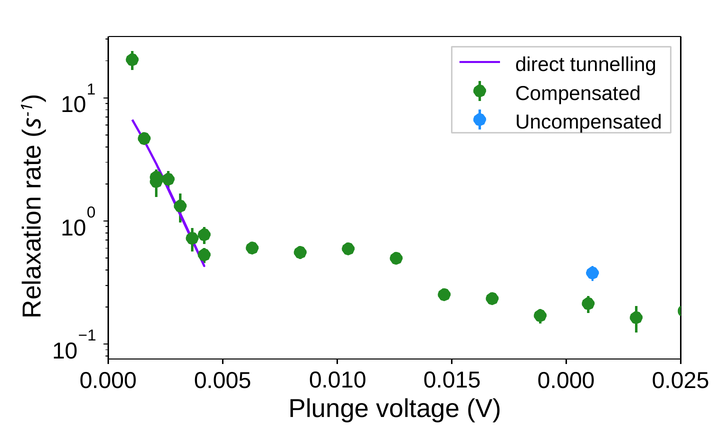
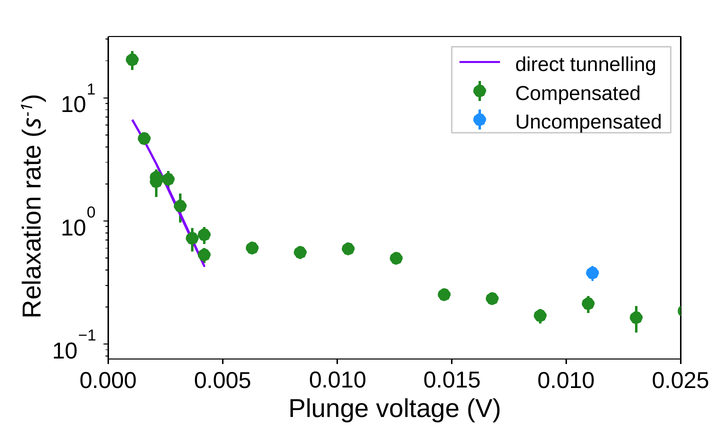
0.000: 0.000 -> 0.010 (566, 381)
